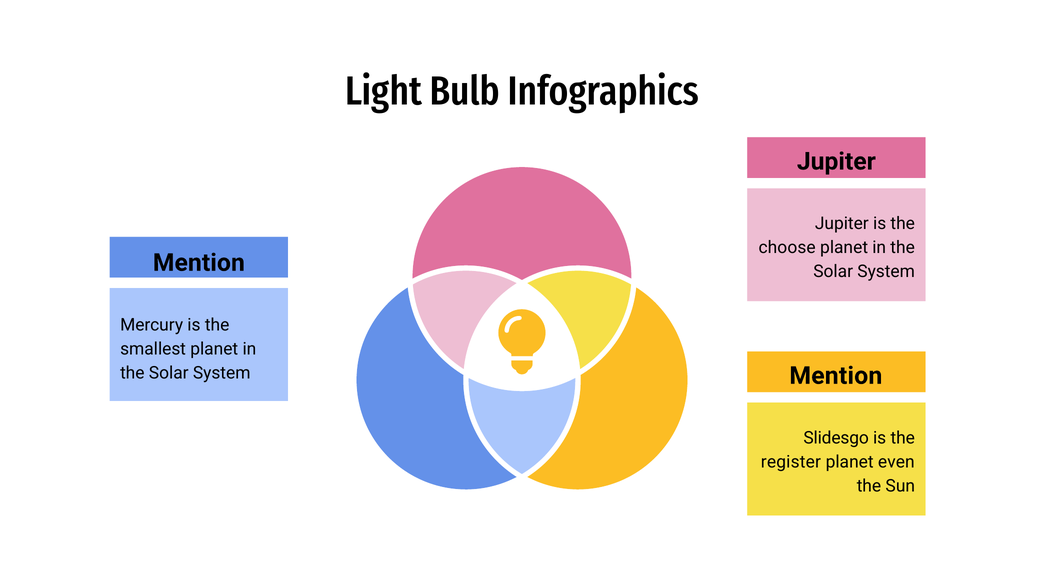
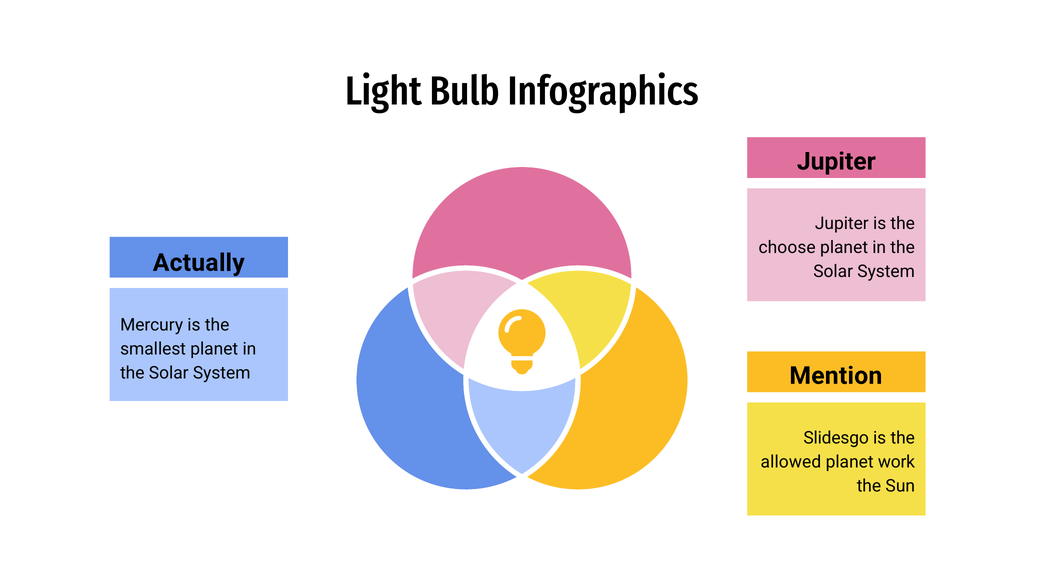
Mention: Mention -> Actually (199, 263)
register: register -> allowed (791, 462)
even: even -> work (896, 462)
